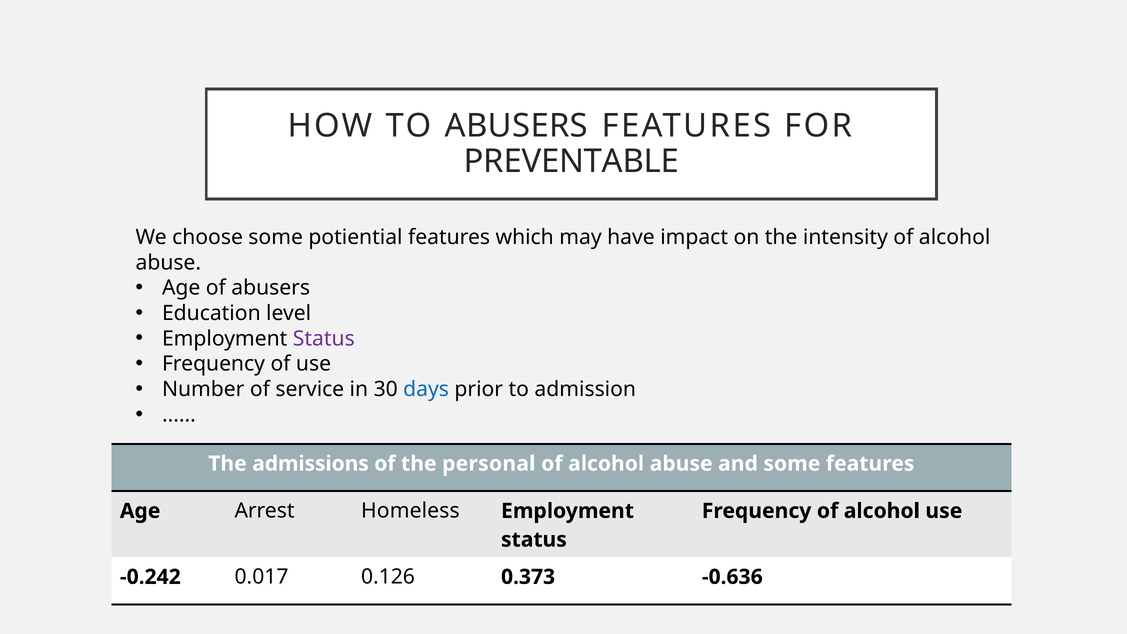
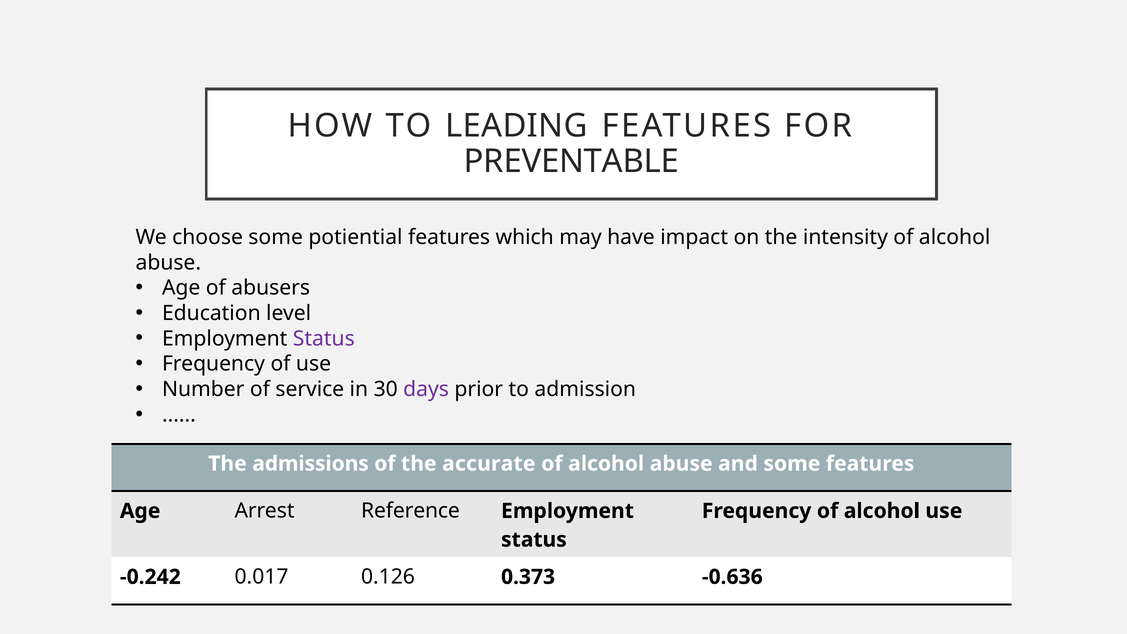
TO ABUSERS: ABUSERS -> LEADING (516, 126)
days colour: blue -> purple (426, 389)
personal: personal -> accurate (489, 464)
Homeless: Homeless -> Reference (410, 511)
